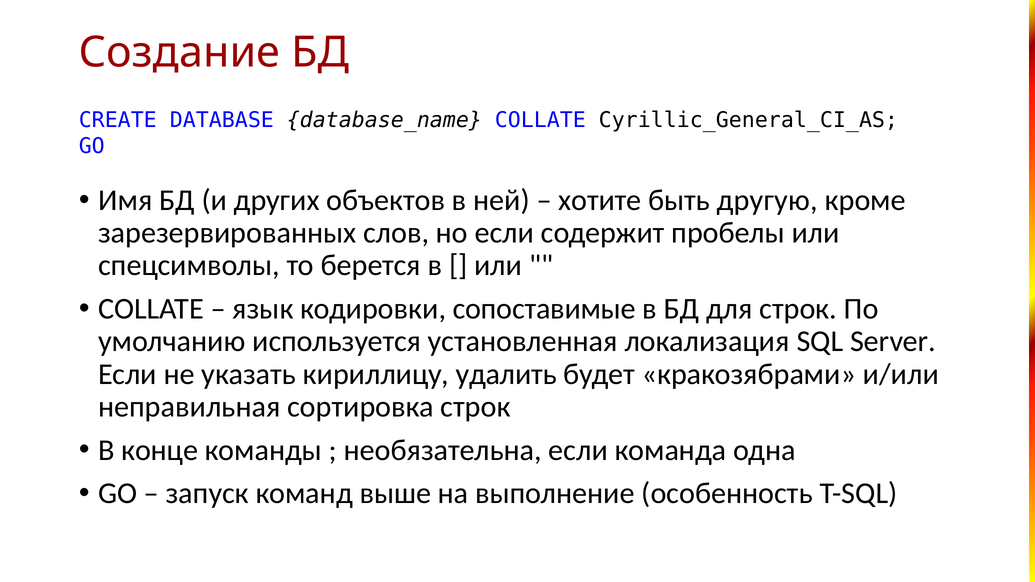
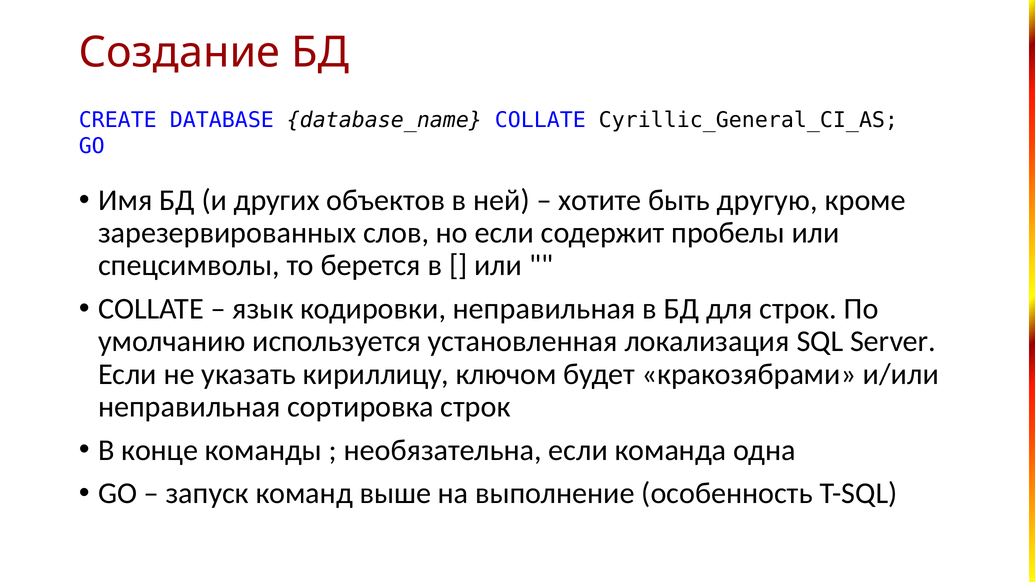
кодировки сопоставимые: сопоставимые -> неправильная (544, 309)
удалить: удалить -> ключом (506, 374)
